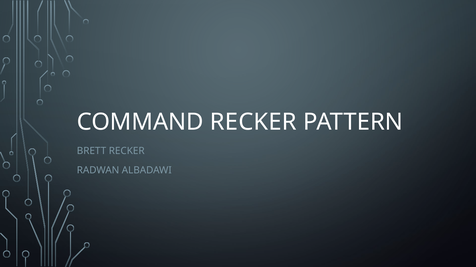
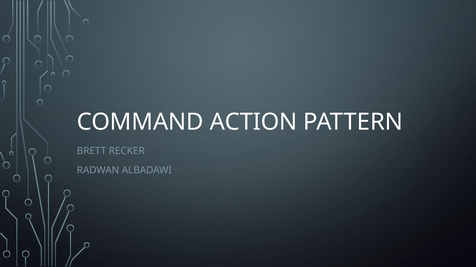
COMMAND RECKER: RECKER -> ACTION (254, 122)
